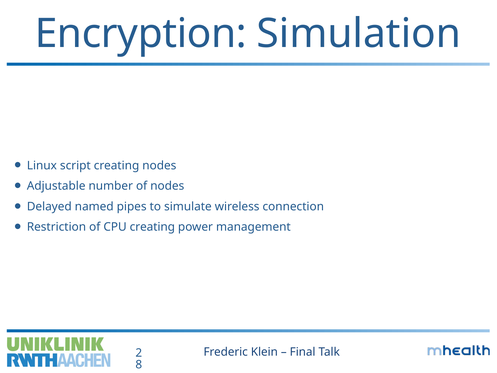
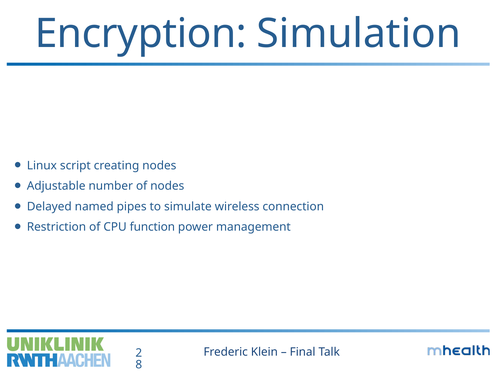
CPU creating: creating -> function (152, 227)
